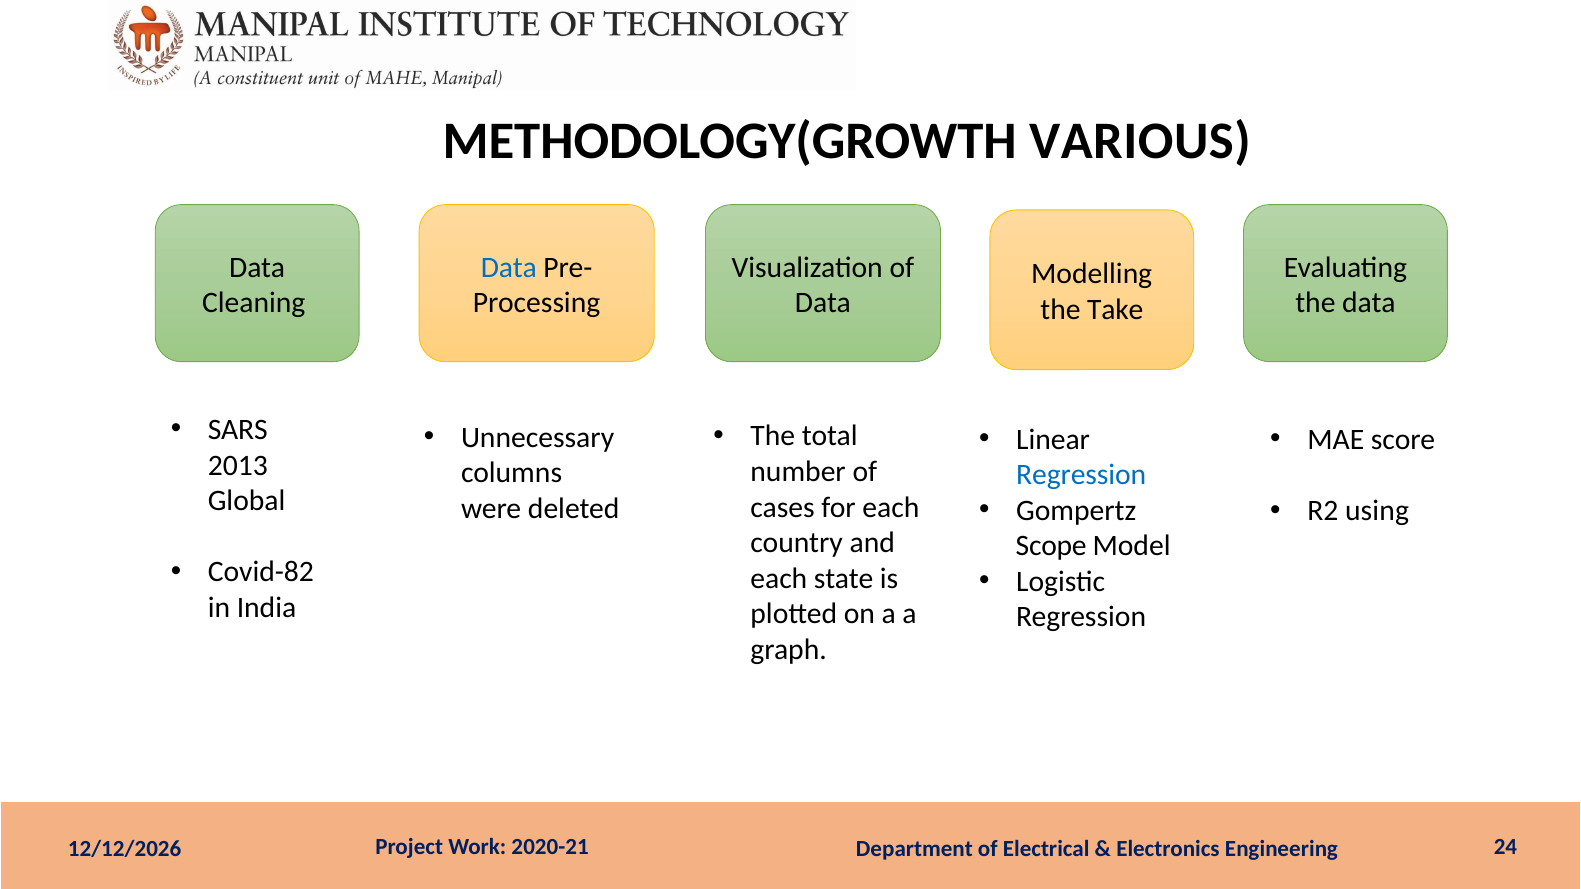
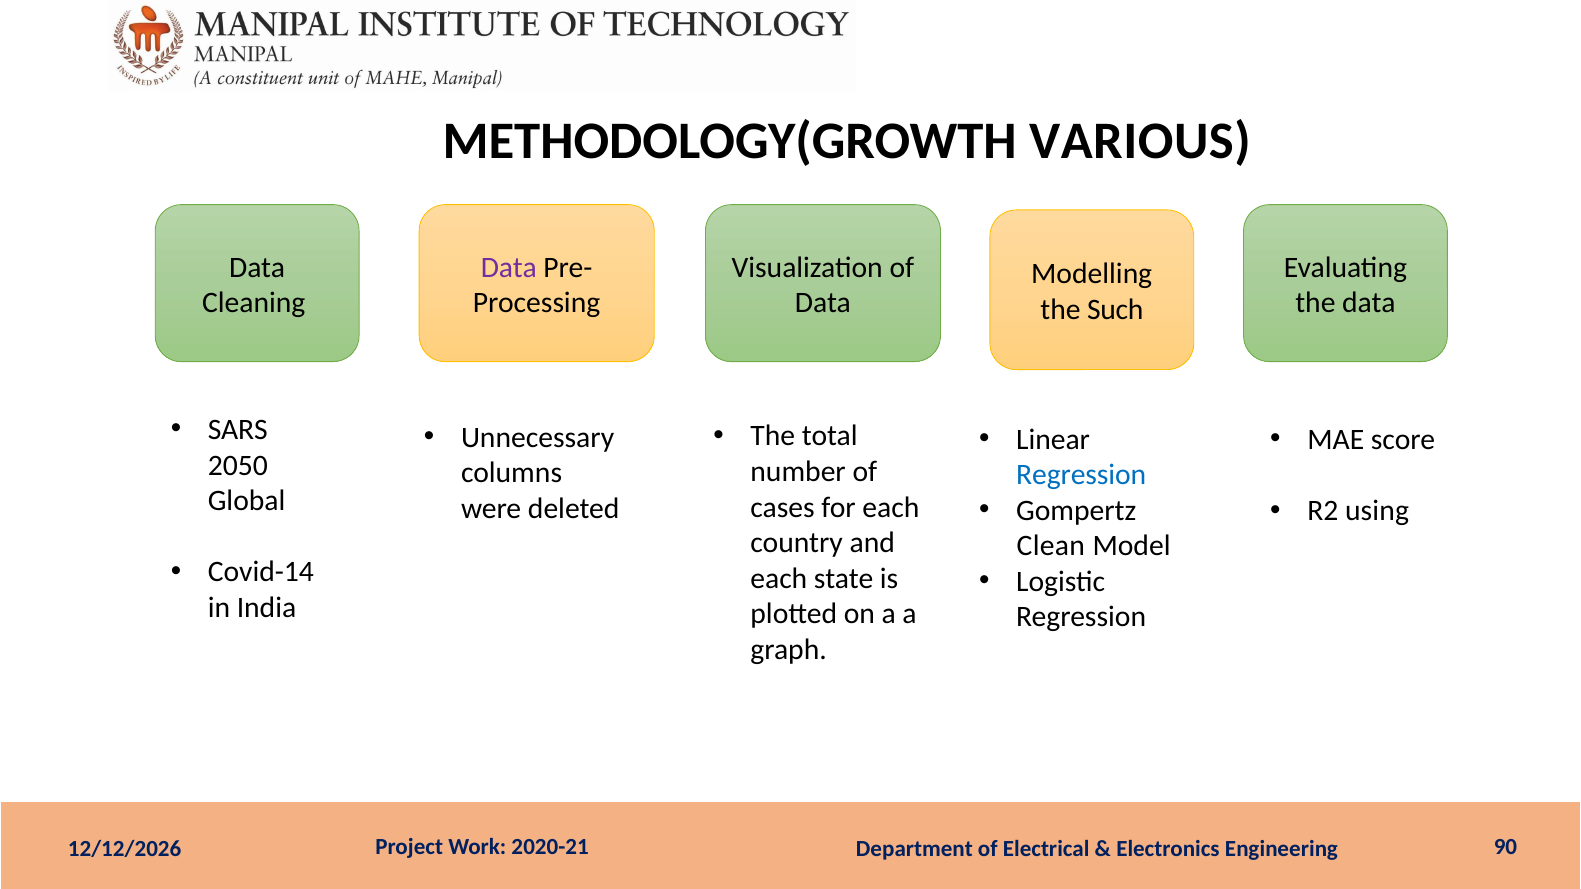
Data colour: blue -> purple (509, 267)
Take: Take -> Such (1115, 310)
2013: 2013 -> 2050 (238, 465)
Scope: Scope -> Clean (1051, 546)
Covid-82: Covid-82 -> Covid-14 (261, 572)
24: 24 -> 90 (1505, 847)
